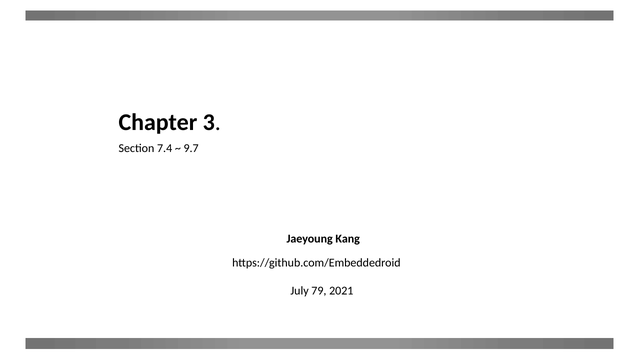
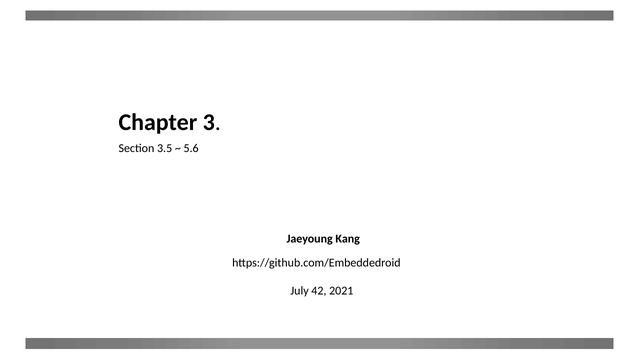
7.4: 7.4 -> 3.5 (165, 149)
9.7: 9.7 -> 5.6 (191, 149)
79: 79 -> 42 (319, 291)
